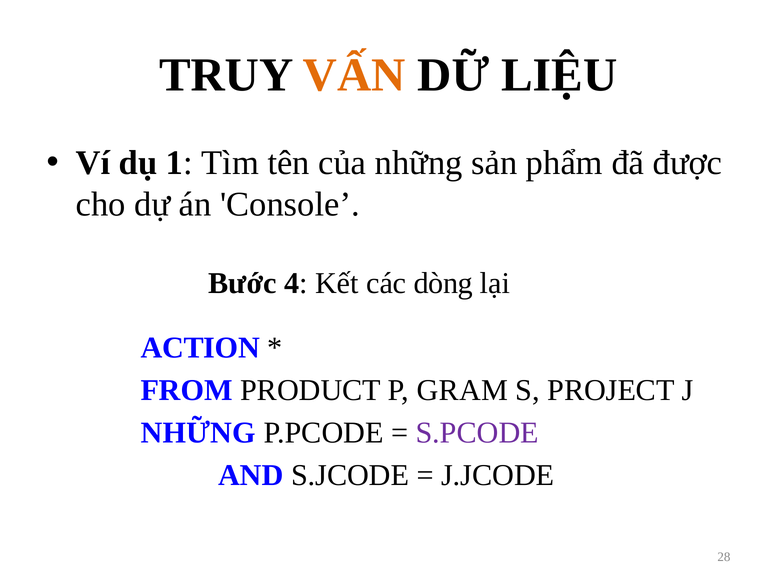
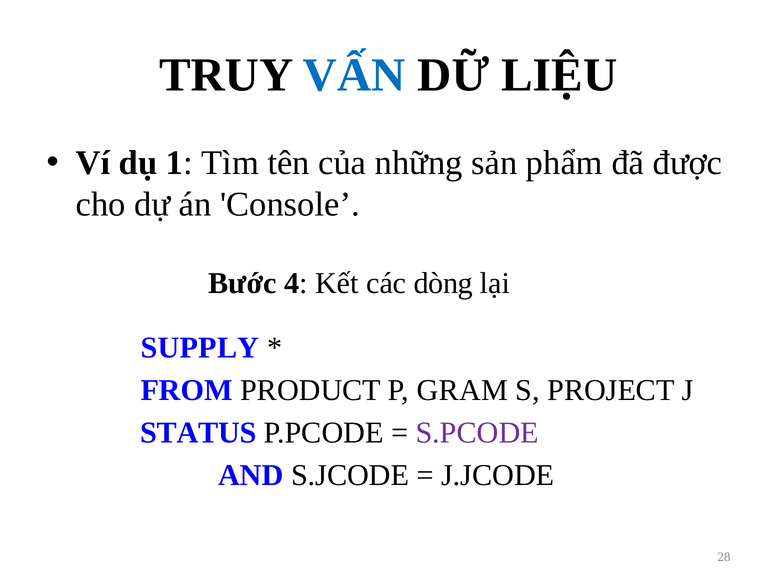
VẤN colour: orange -> blue (354, 75)
ACTION: ACTION -> SUPPLY (200, 348)
NHỮNG: NHỮNG -> STATUS (198, 433)
